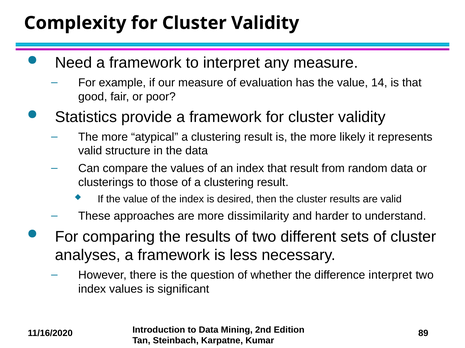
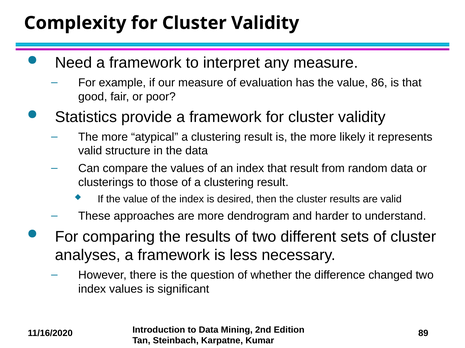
14: 14 -> 86 (379, 83)
dissimilarity: dissimilarity -> dendrogram (258, 216)
difference interpret: interpret -> changed (390, 276)
